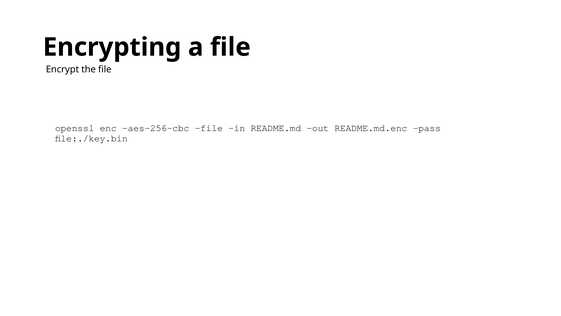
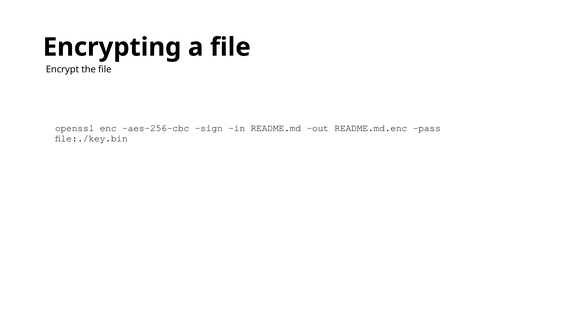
aes-256-cbc file: file -> sign (209, 128)
